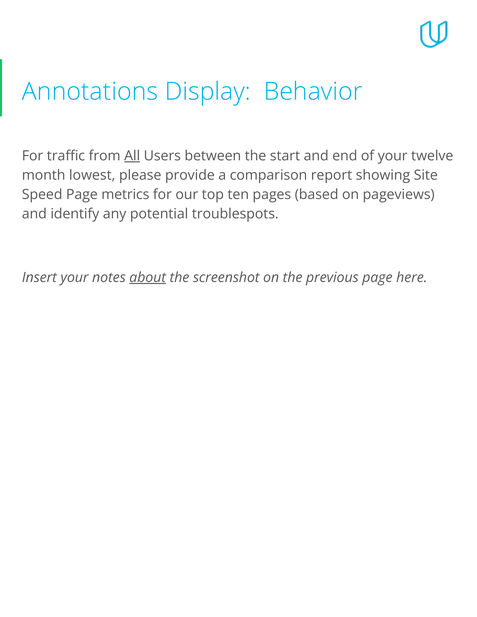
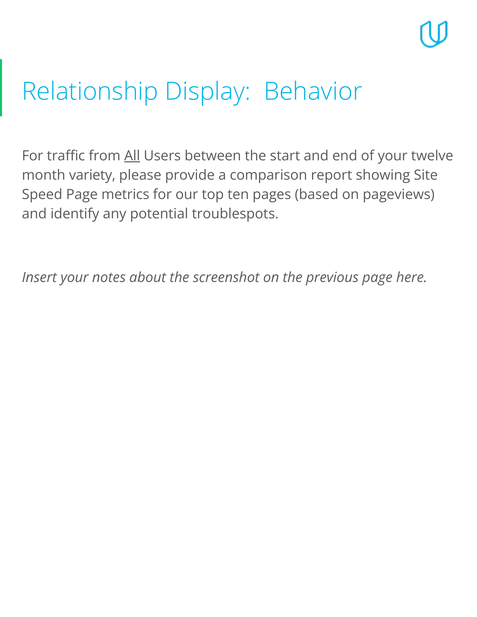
Annotations: Annotations -> Relationship (90, 92)
lowest: lowest -> variety (92, 175)
about underline: present -> none (148, 278)
